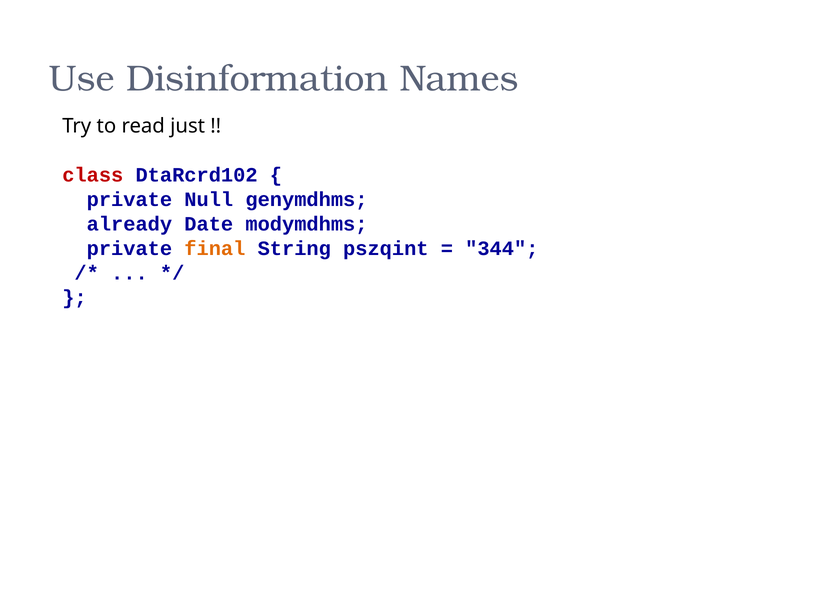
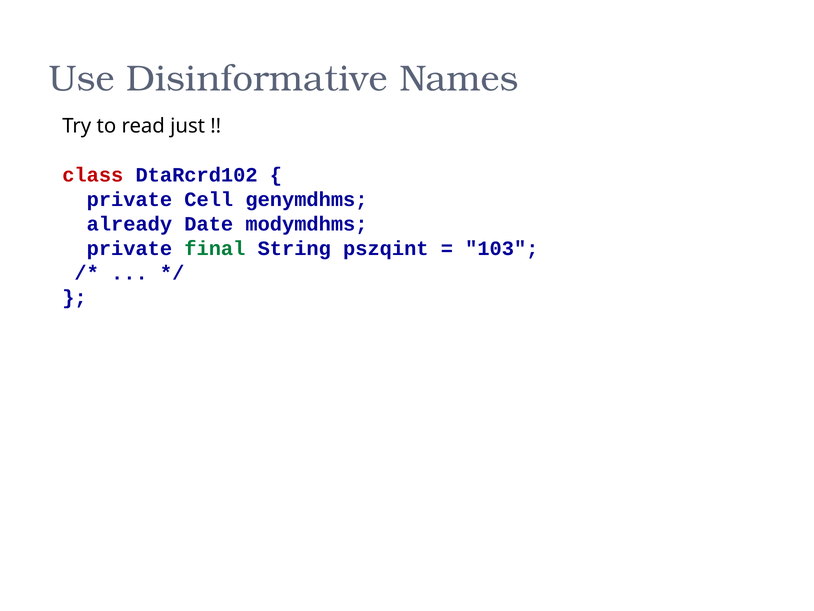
Disinformation: Disinformation -> Disinformative (257, 79)
Null: Null -> Cell (209, 199)
final colour: orange -> green (215, 248)
344: 344 -> 103 (502, 248)
